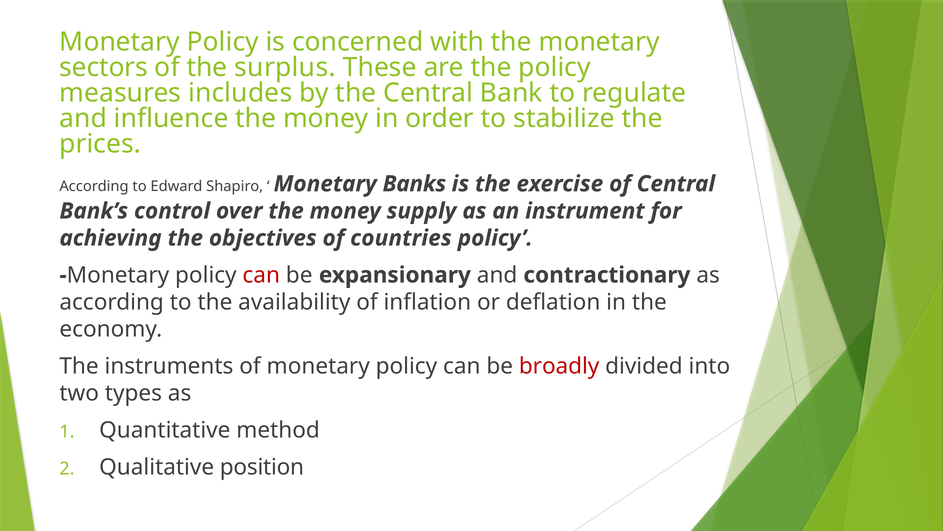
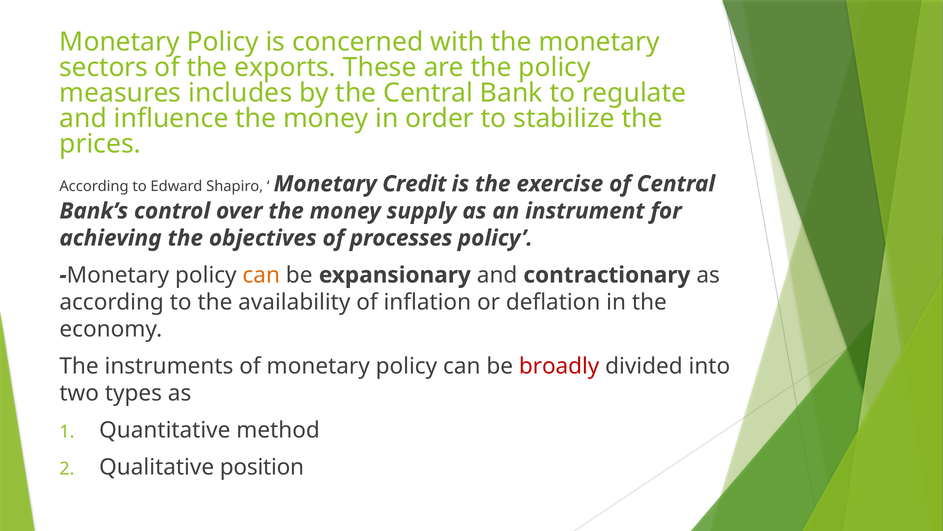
surplus: surplus -> exports (285, 67)
Banks: Banks -> Credit (414, 184)
countries: countries -> processes (401, 238)
can colour: red -> orange (261, 275)
